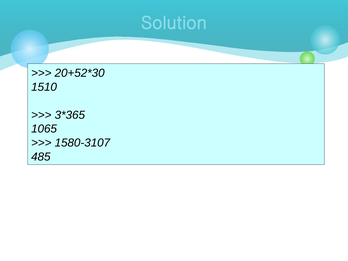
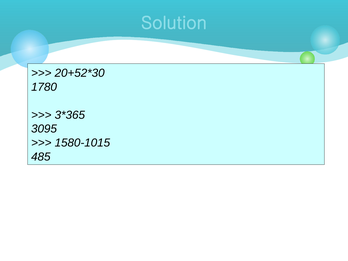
1510: 1510 -> 1780 (44, 87)
1065: 1065 -> 3095 (44, 129)
1580-3107: 1580-3107 -> 1580-1015 (82, 143)
